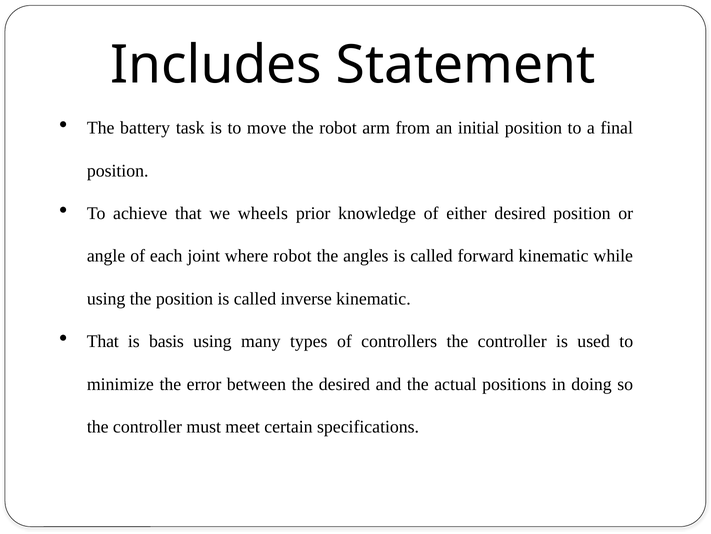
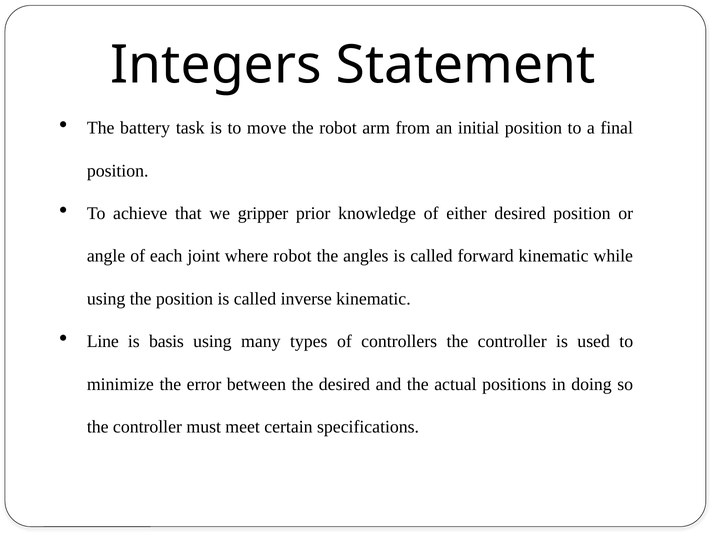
Includes: Includes -> Integers (216, 65)
wheels: wheels -> gripper (263, 213)
That: That -> Line (103, 341)
